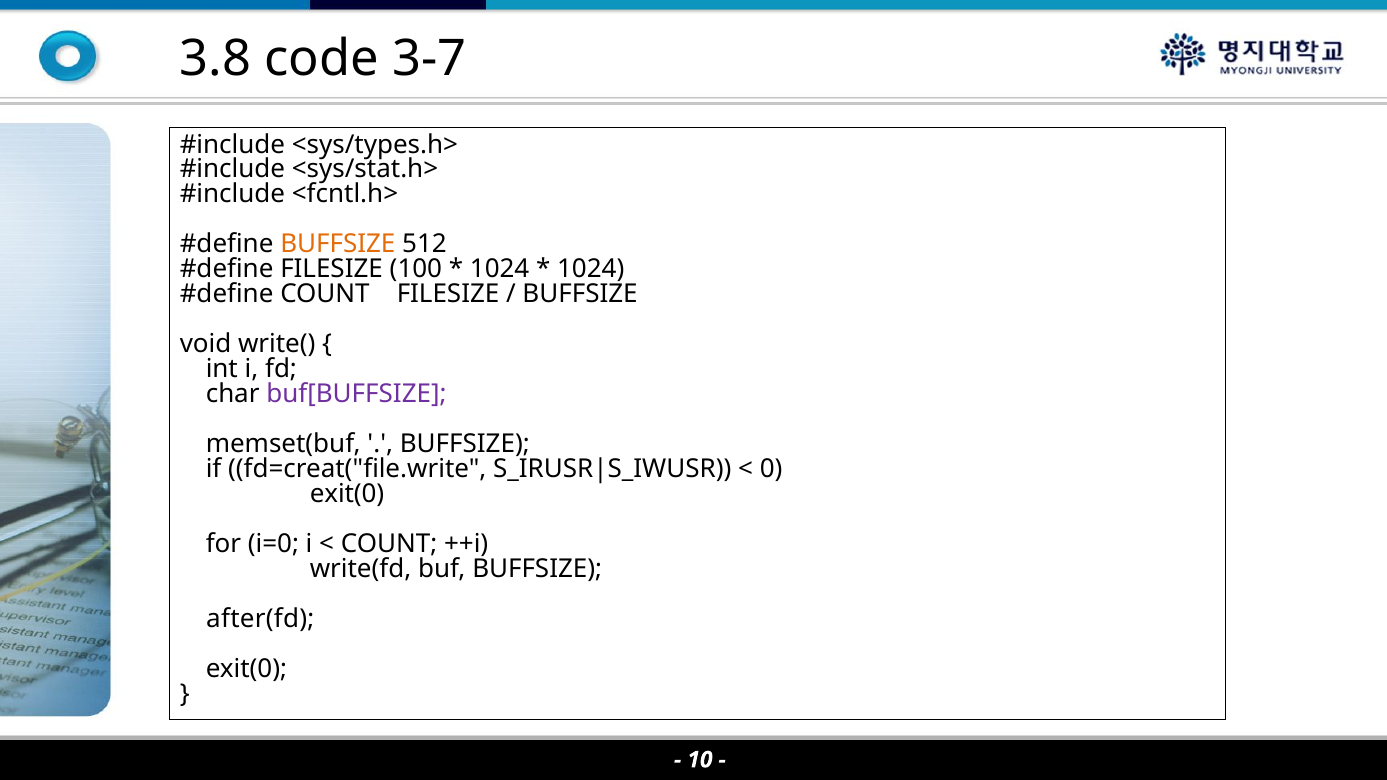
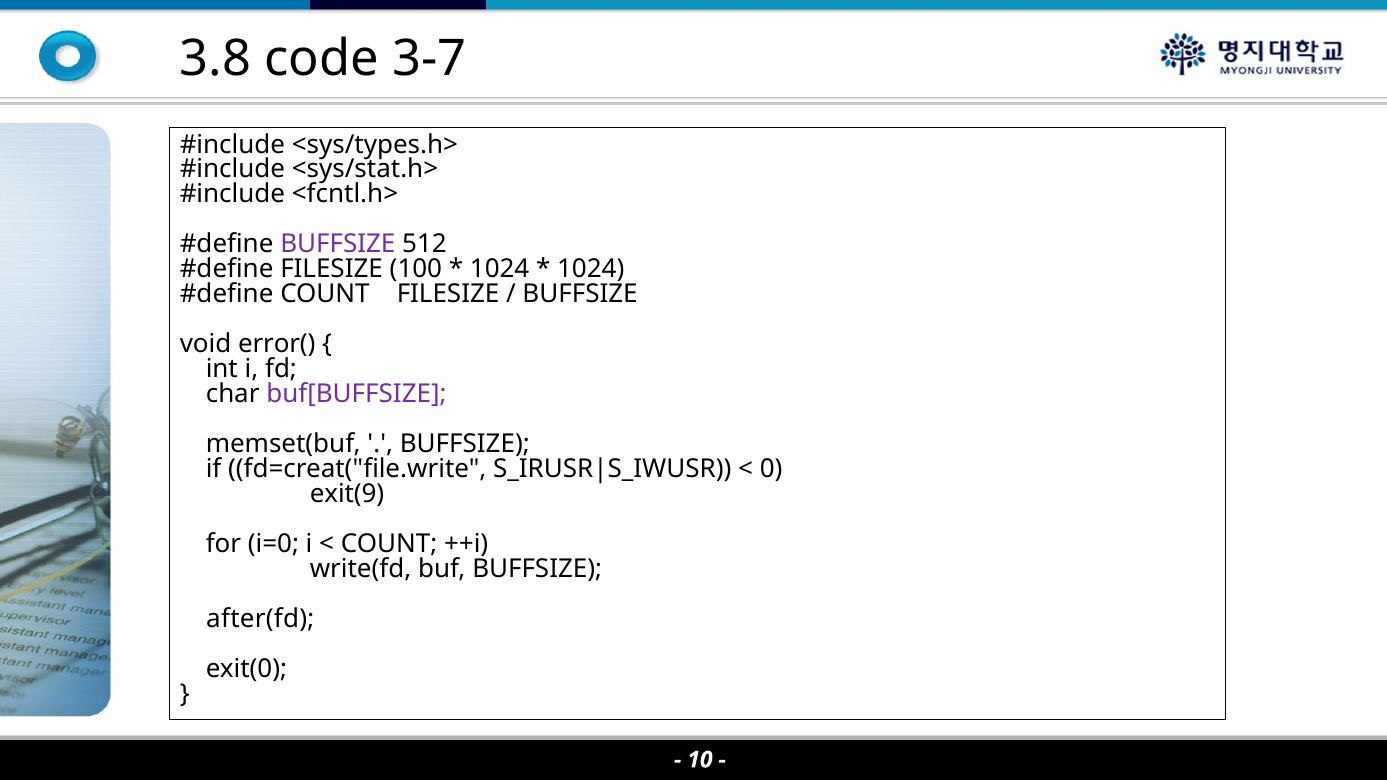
BUFFSIZE colour: orange -> purple (338, 244)
write(: write( -> error( (277, 344)
exit(0: exit(0 -> exit(9 (347, 494)
